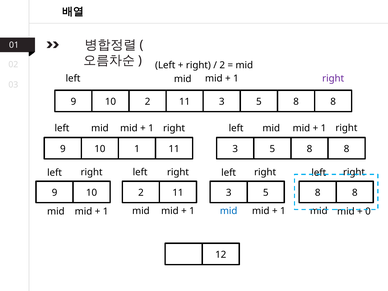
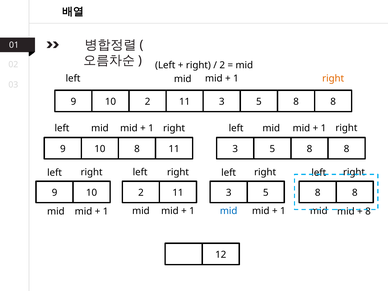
right colour: purple -> orange (333, 78)
10 1: 1 -> 8 (137, 149)
0: 0 -> 8 (368, 211)
